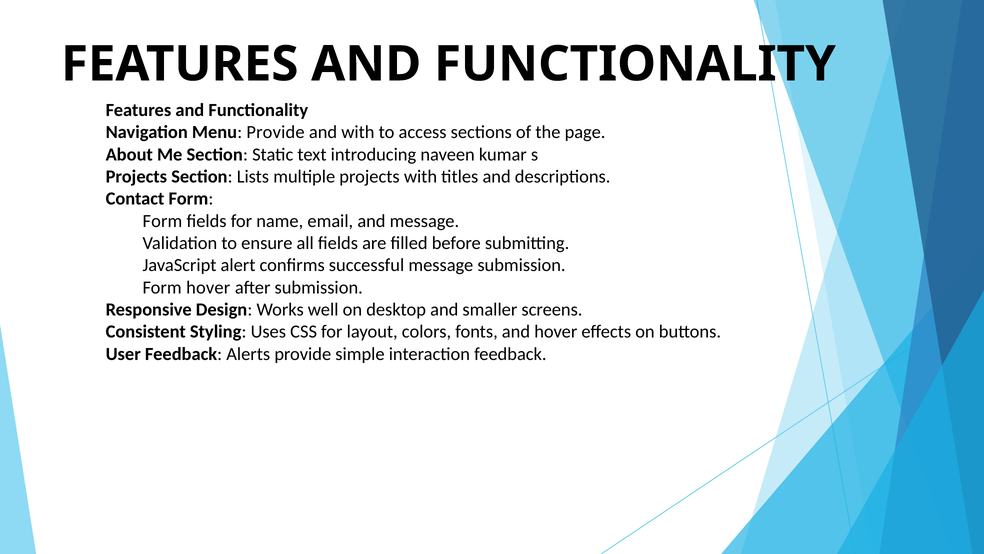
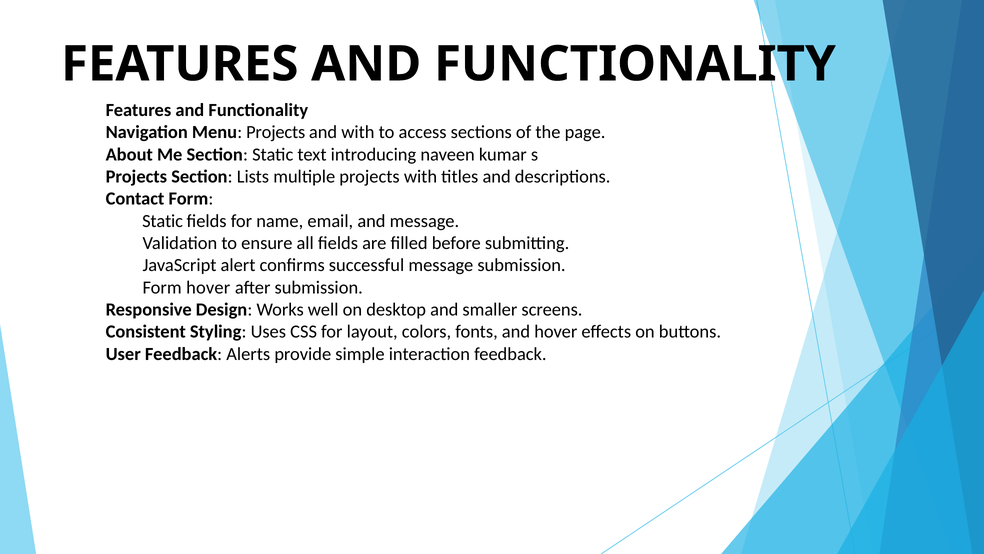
Menu Provide: Provide -> Projects (276, 132)
Form: Form -> Static (163, 221)
